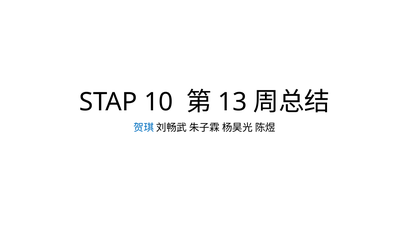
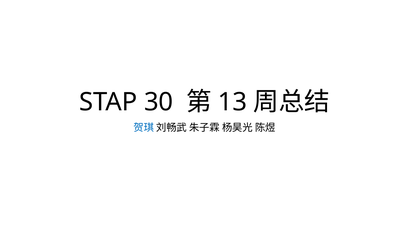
10: 10 -> 30 (159, 102)
